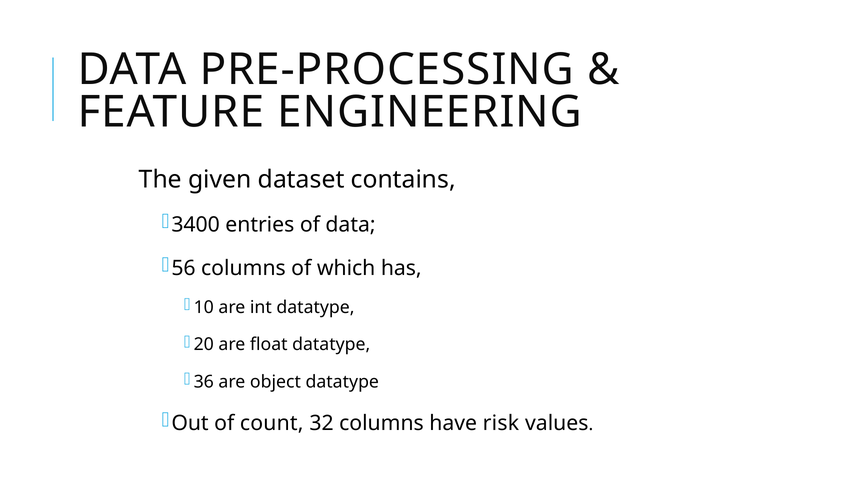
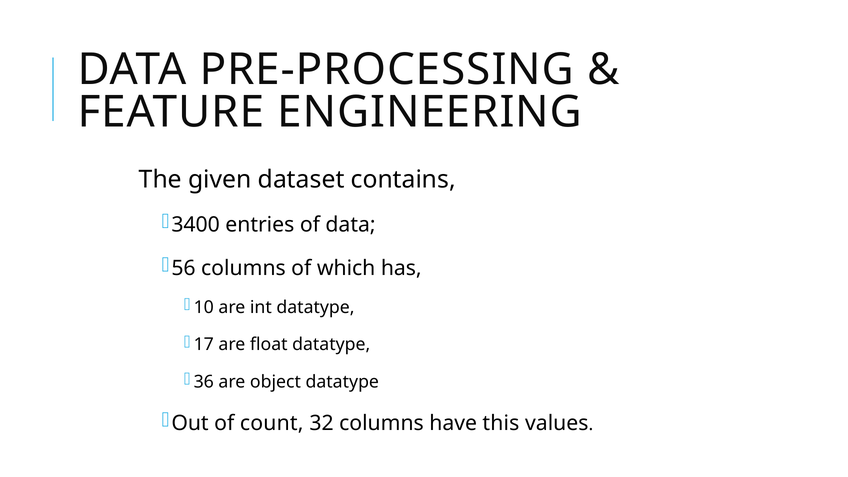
20: 20 -> 17 (204, 345)
risk: risk -> this (501, 423)
